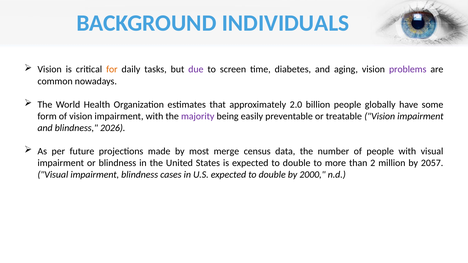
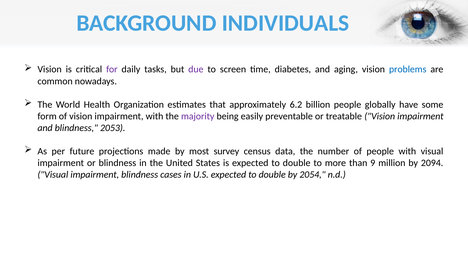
for colour: orange -> purple (112, 69)
problems colour: purple -> blue (408, 69)
2.0: 2.0 -> 6.2 (296, 105)
2026: 2026 -> 2053 (113, 128)
merge: merge -> survey (226, 151)
2: 2 -> 9 (373, 163)
2057: 2057 -> 2094 (432, 163)
2000: 2000 -> 2054 (313, 175)
